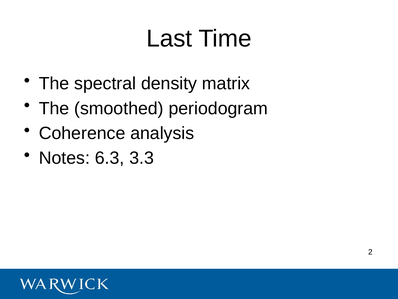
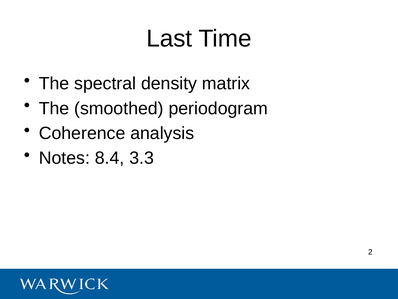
6.3: 6.3 -> 8.4 (110, 158)
